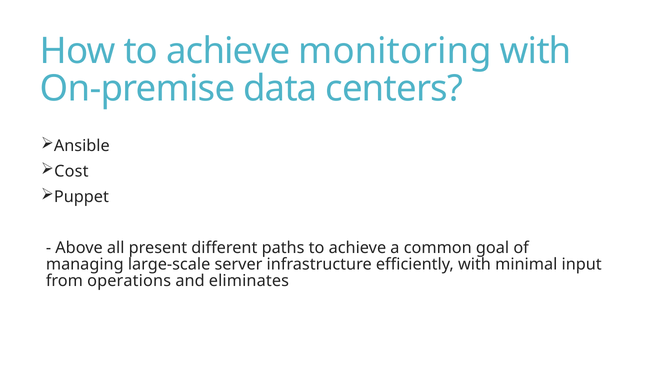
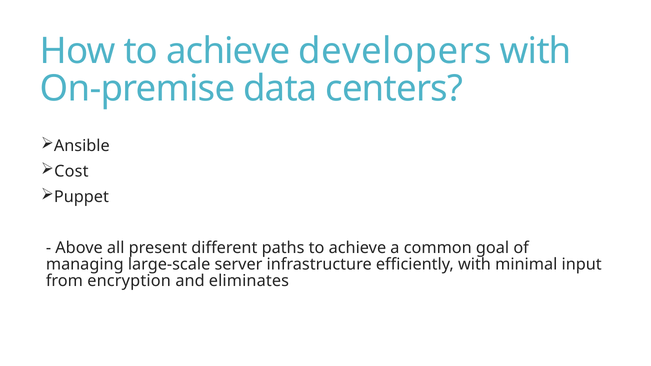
monitoring: monitoring -> developers (395, 51)
operations: operations -> encryption (129, 281)
